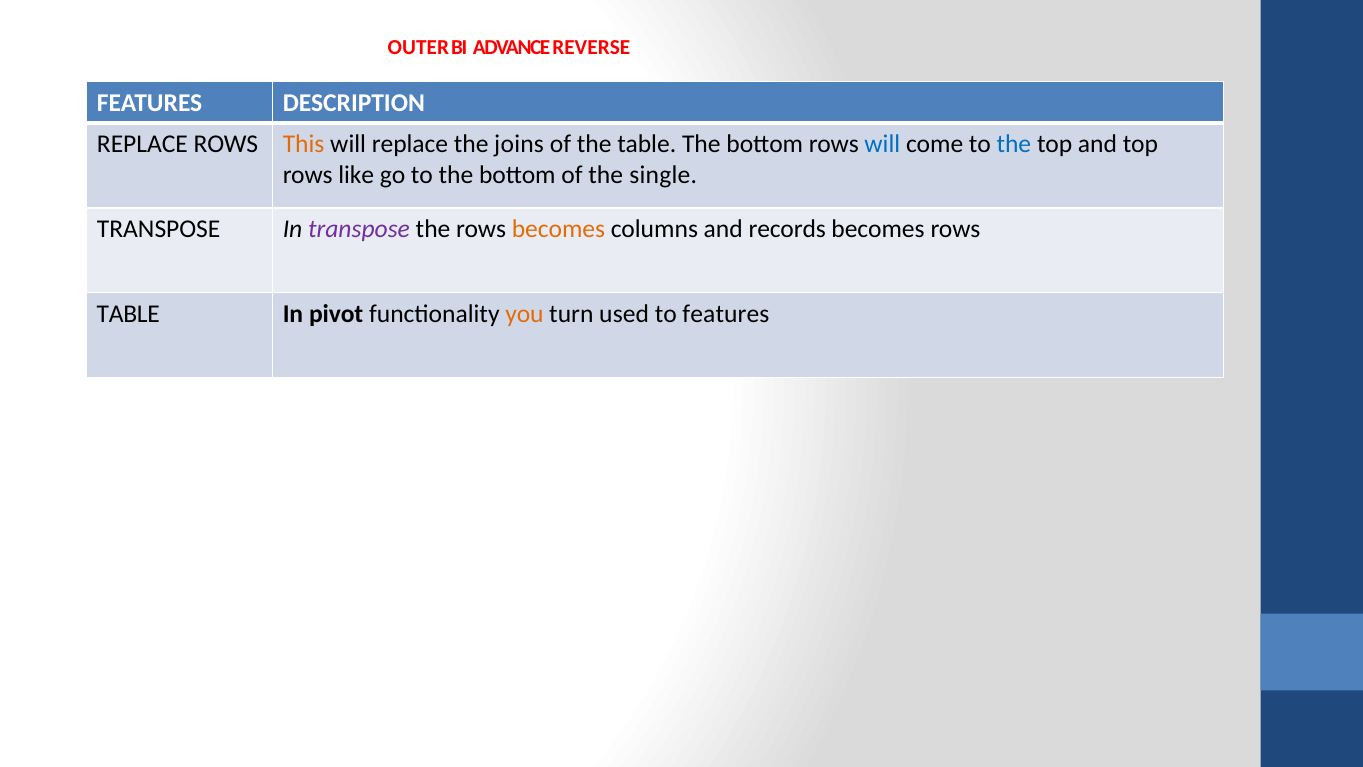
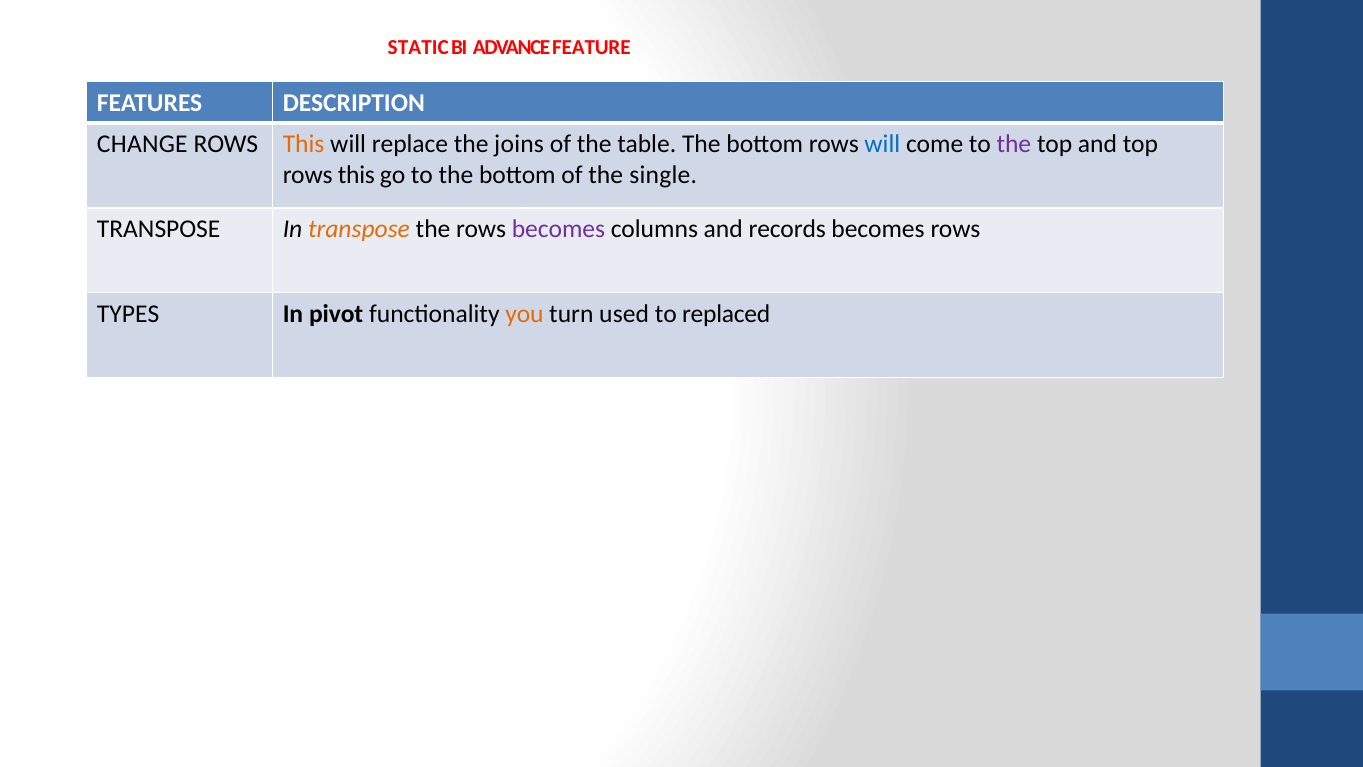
OUTER: OUTER -> STATIC (418, 48)
REVERSE: REVERSE -> FEATURE (591, 48)
REPLACE: REPLACE -> CHANGE (142, 144)
the colour: blue -> purple (1014, 144)
like: like -> this (356, 175)
transpose colour: purple -> orange (359, 229)
becomes colour: orange -> purple (558, 229)
TABLE: TABLE -> TYPES (128, 314)
to features: features -> replaced (726, 314)
